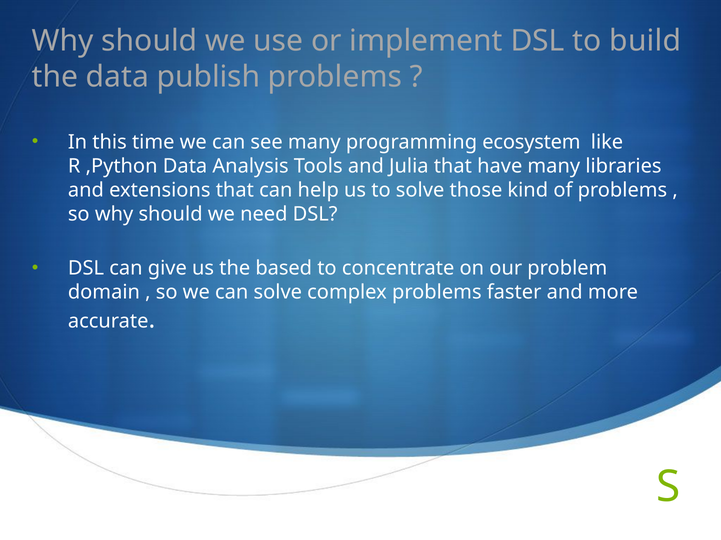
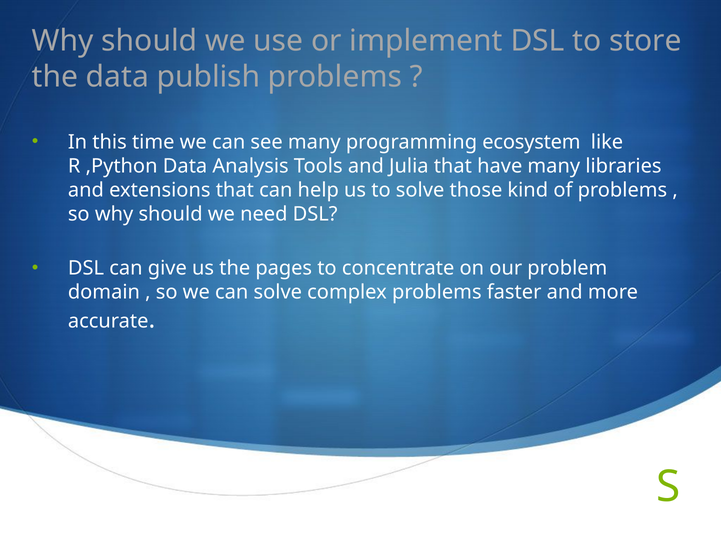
build: build -> store (645, 41)
based: based -> pages (284, 269)
